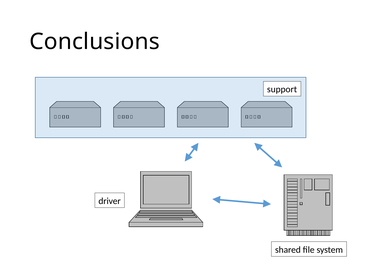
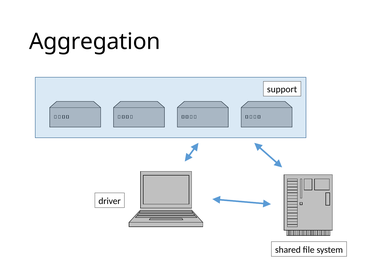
Conclusions: Conclusions -> Aggregation (95, 42)
